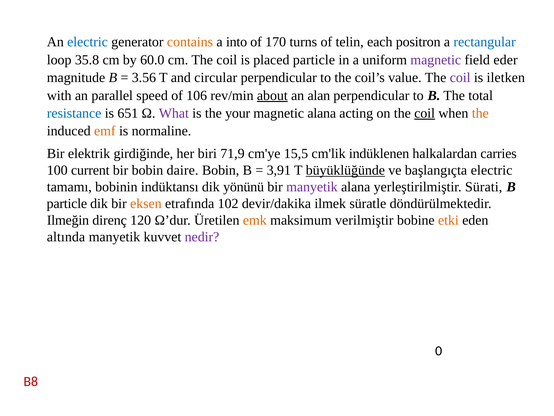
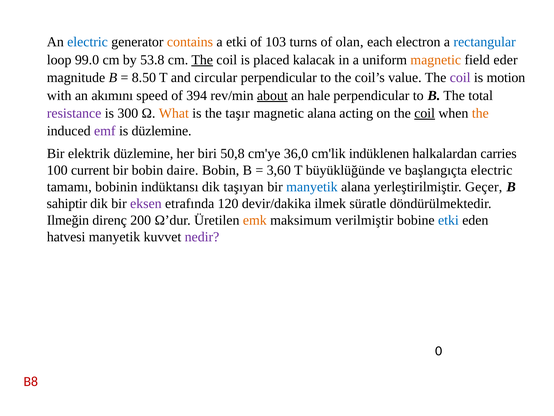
a into: into -> etki (236, 42)
170: 170 -> 103 (276, 42)
telin: telin -> olan (350, 42)
positron: positron -> electron (418, 42)
35.8: 35.8 -> 99.0 (87, 60)
60.0: 60.0 -> 53.8 (152, 60)
The underline: none -> present (202, 60)
placed particle: particle -> kalacak (314, 60)
magnetic colour: purple -> orange (436, 60)
3.56: 3.56 -> 8.50 (144, 78)
iletken: iletken -> motion (506, 78)
parallel: parallel -> akımını (112, 95)
106: 106 -> 394 (197, 95)
alan: alan -> hale (319, 95)
resistance colour: blue -> purple (74, 113)
651: 651 -> 300 (128, 113)
What colour: purple -> orange (174, 113)
your: your -> taşır (238, 113)
emf colour: orange -> purple (105, 131)
is normaline: normaline -> düzlemine (162, 131)
elektrik girdiğinde: girdiğinde -> düzlemine (143, 153)
71,9: 71,9 -> 50,8 (232, 153)
15,5: 15,5 -> 36,0 (296, 153)
3,91: 3,91 -> 3,60 (279, 170)
büyüklüğünde underline: present -> none (345, 170)
yönünü: yönünü -> taşıyan (243, 187)
manyetik colour: purple -> blue (312, 187)
Sürati: Sürati -> Geçer (484, 187)
particle: particle -> sahiptir (67, 203)
eksen colour: orange -> purple (146, 203)
102: 102 -> 120 (228, 203)
120: 120 -> 200 (141, 220)
etki colour: orange -> blue (448, 220)
altında: altında -> hatvesi (66, 237)
